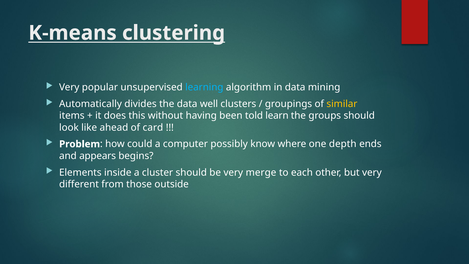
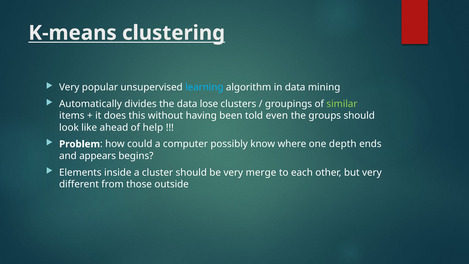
well: well -> lose (209, 104)
similar colour: yellow -> light green (342, 104)
learn: learn -> even (277, 116)
card: card -> help (153, 127)
